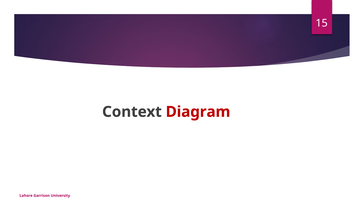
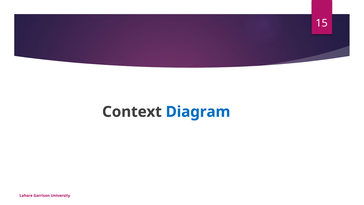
Diagram colour: red -> blue (198, 112)
